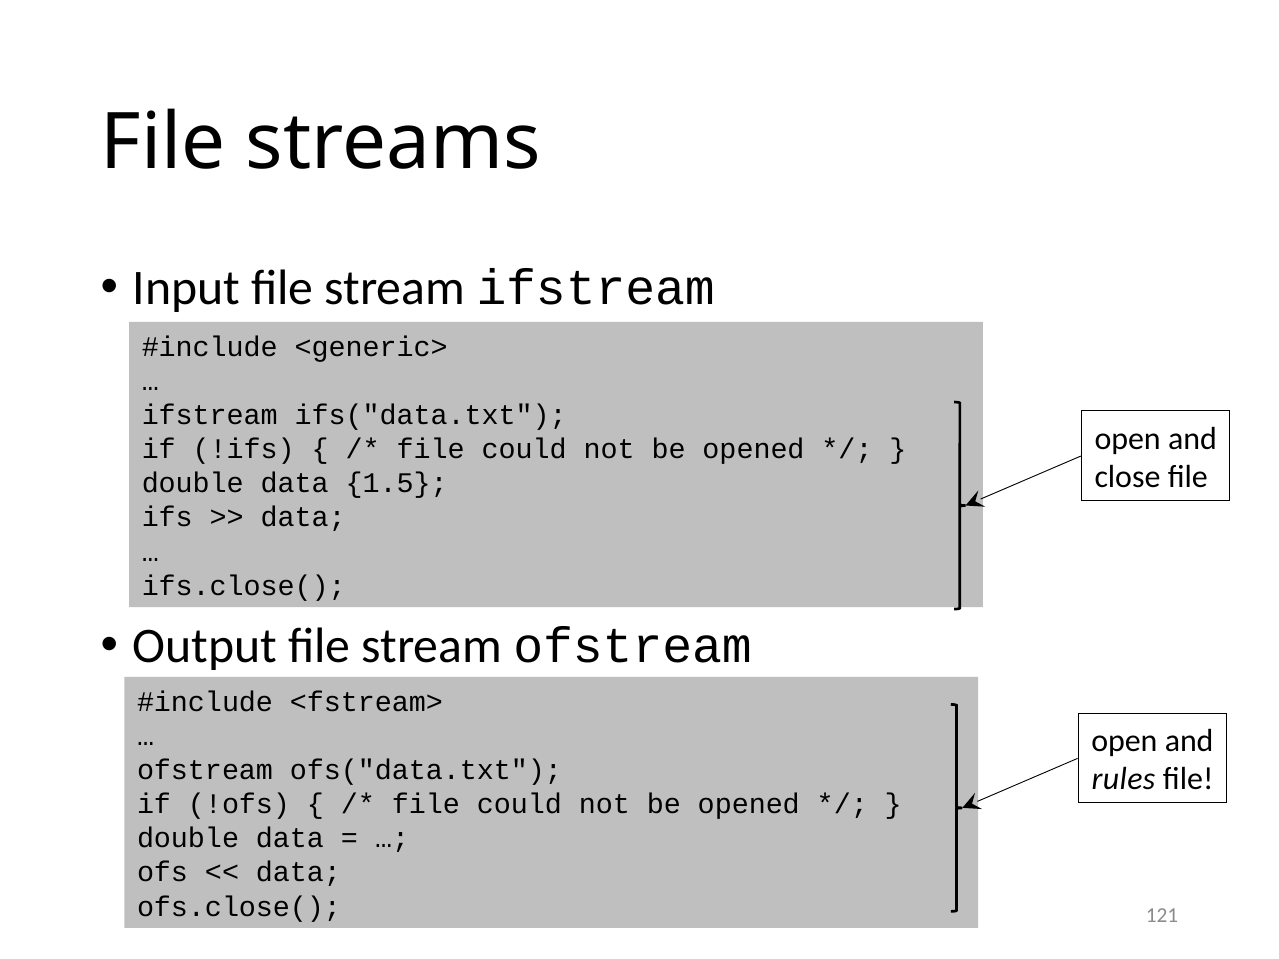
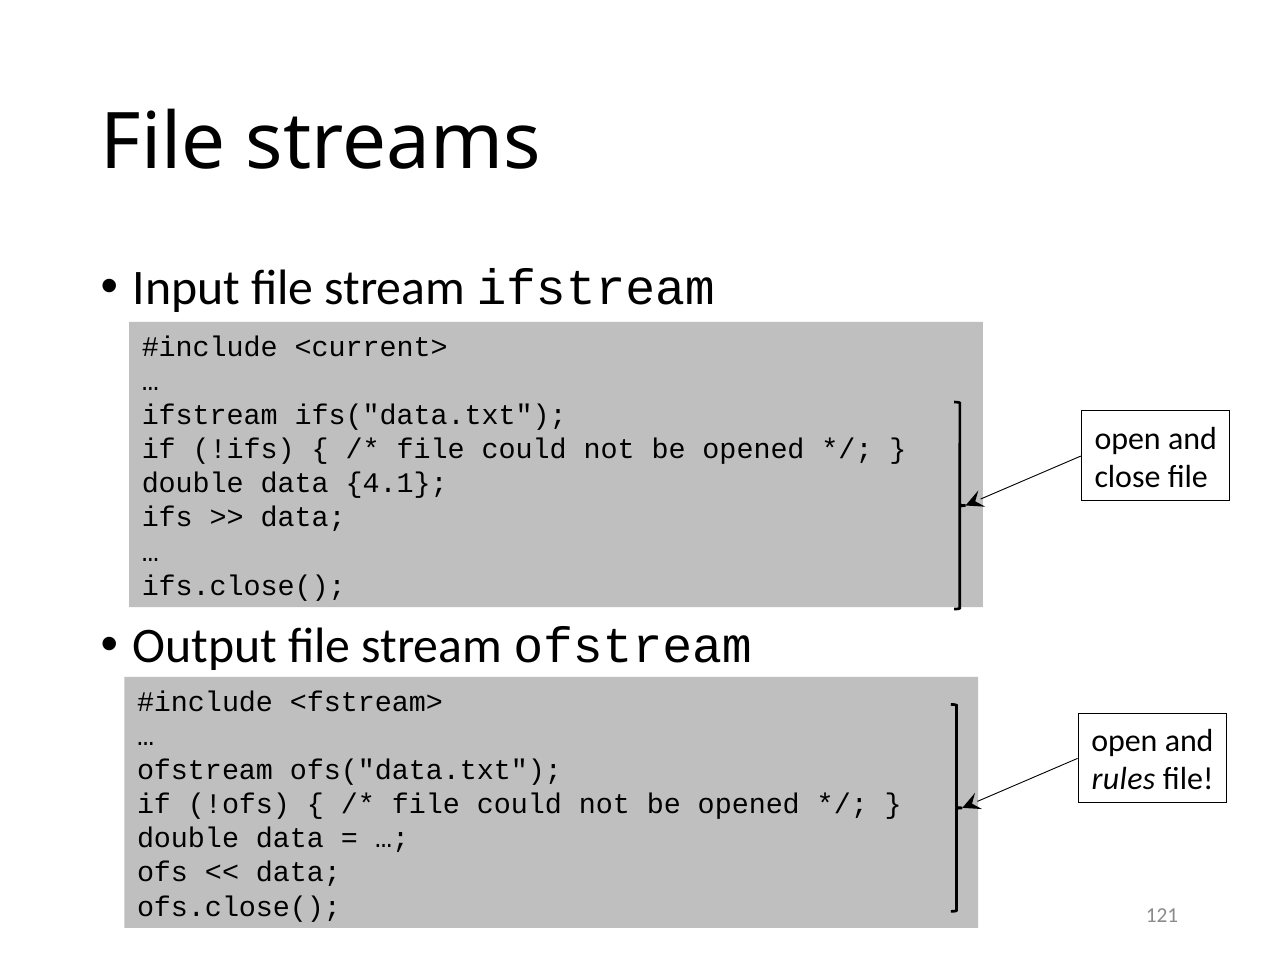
<generic>: <generic> -> <current> (371, 347)
1.5: 1.5 -> 4.1 (397, 484)
